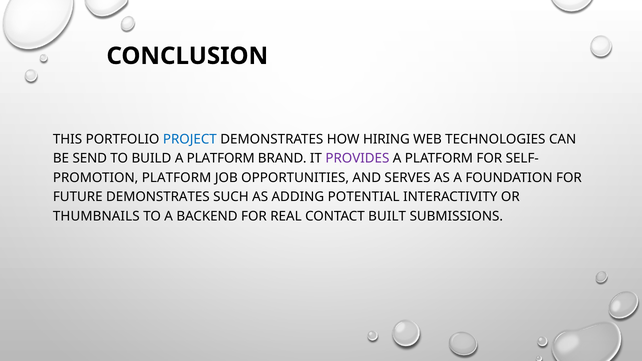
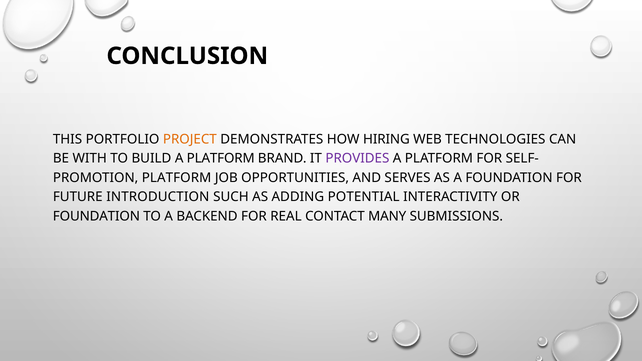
PROJECT colour: blue -> orange (190, 139)
SEND: SEND -> WITH (90, 158)
FUTURE DEMONSTRATES: DEMONSTRATES -> INTRODUCTION (158, 197)
THUMBNAILS: THUMBNAILS -> FOUNDATION (96, 216)
BUILT: BUILT -> MANY (387, 216)
